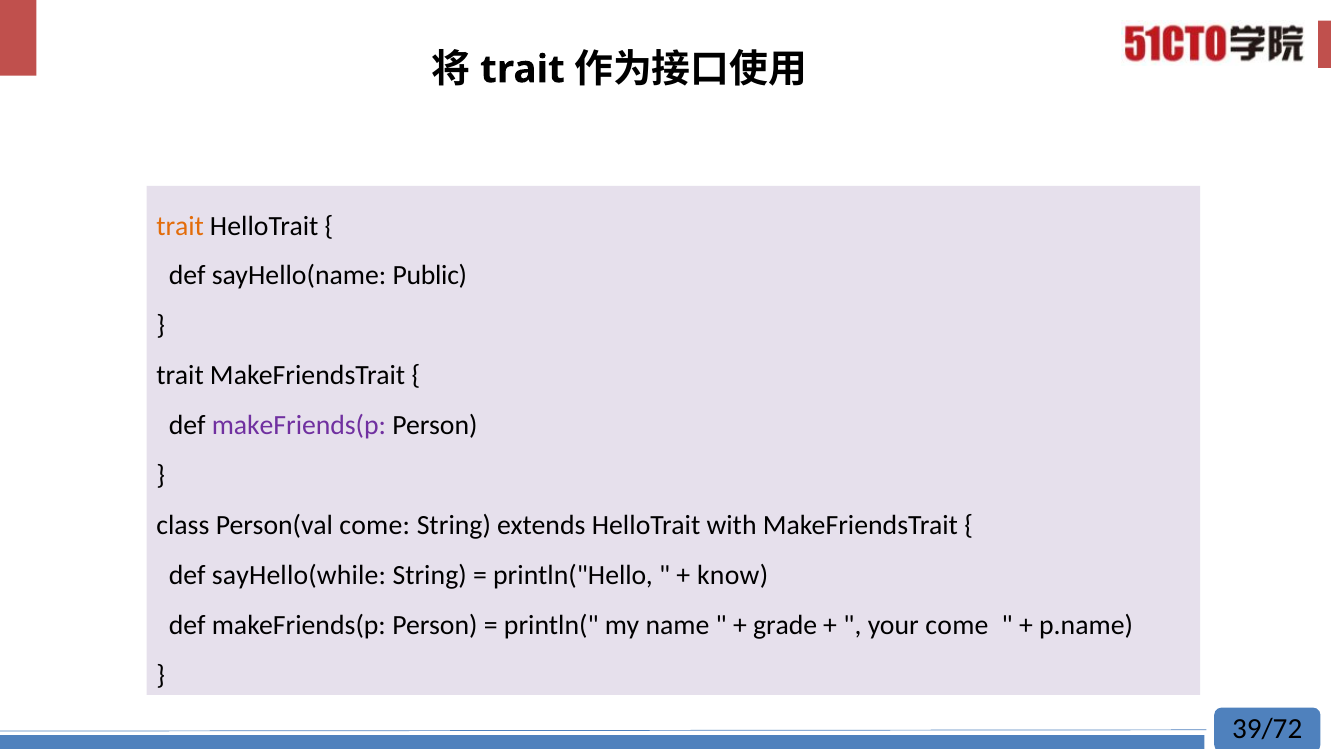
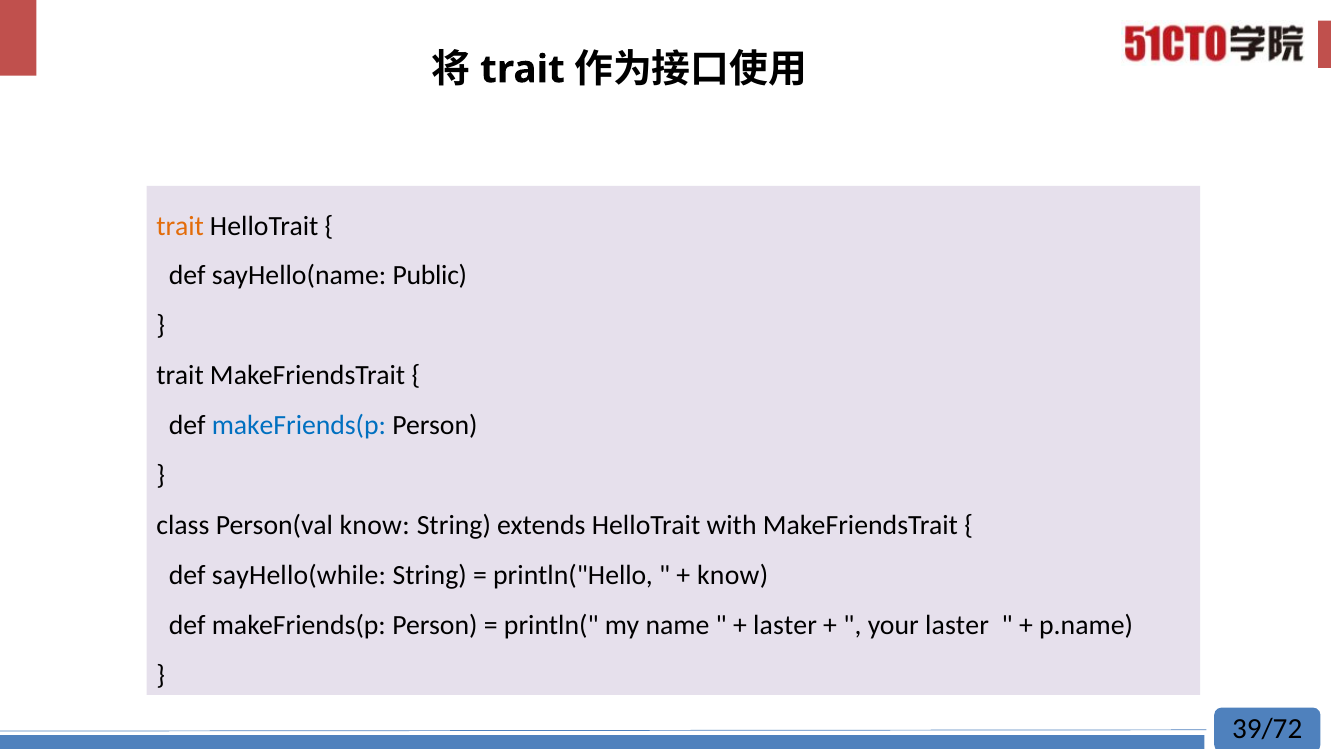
makeFriends(p colour: purple -> blue (299, 426)
Person(val come: come -> know (375, 525)
grade: grade -> laster (785, 625)
your come: come -> laster (957, 625)
